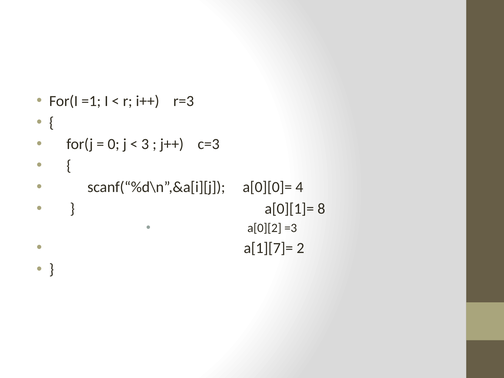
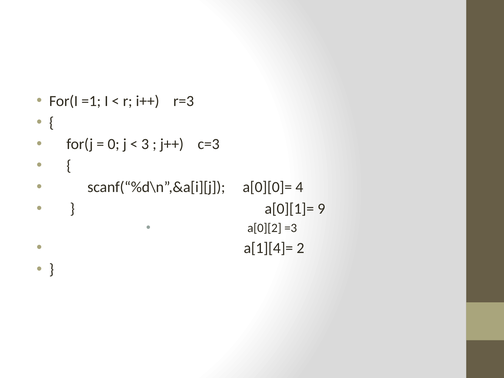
8: 8 -> 9 (321, 209)
a[1][7]=: a[1][7]= -> a[1][4]= (268, 248)
